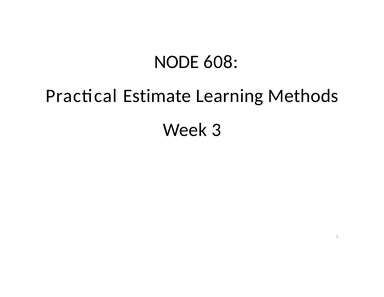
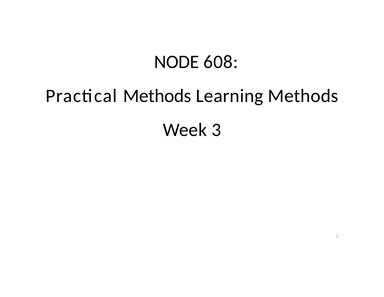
Practical Estimate: Estimate -> Methods (157, 96)
